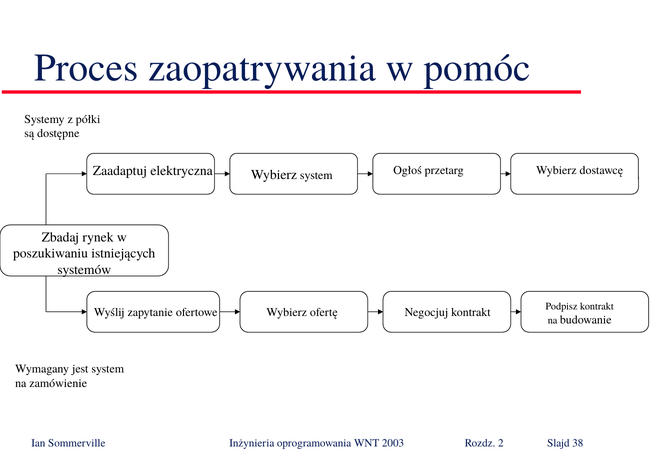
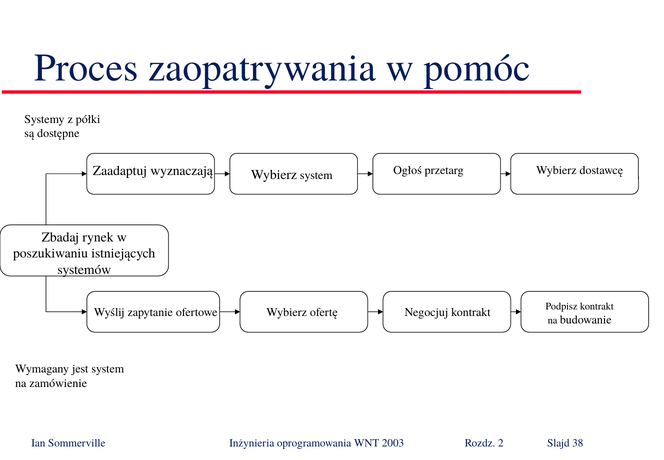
elektryczna: elektryczna -> wyznaczają (182, 170)
